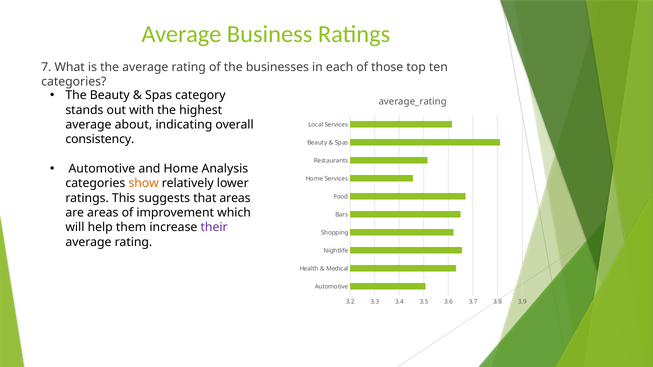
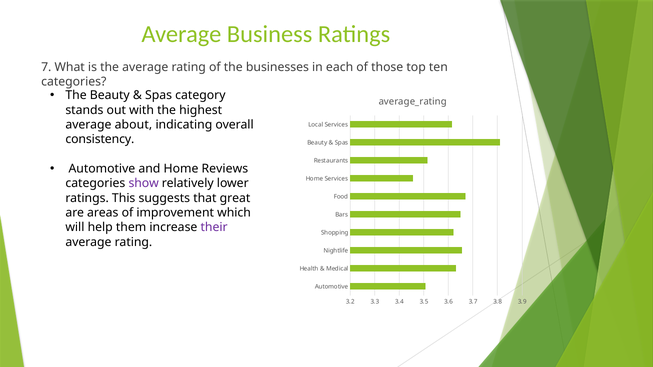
Analysis: Analysis -> Reviews (225, 169)
show colour: orange -> purple (144, 184)
that areas: areas -> great (235, 198)
